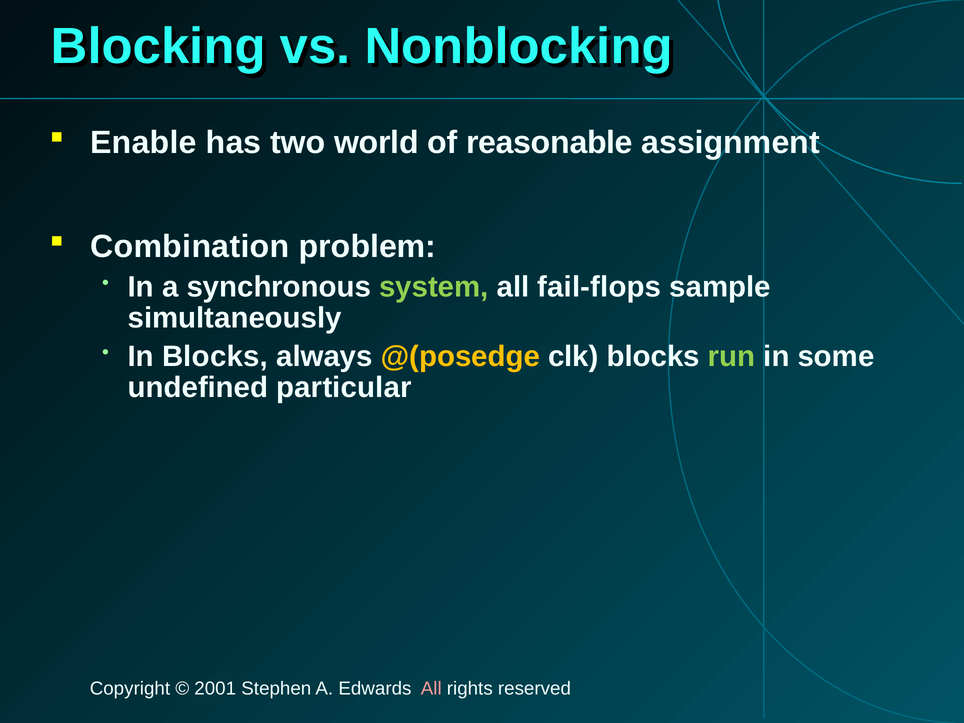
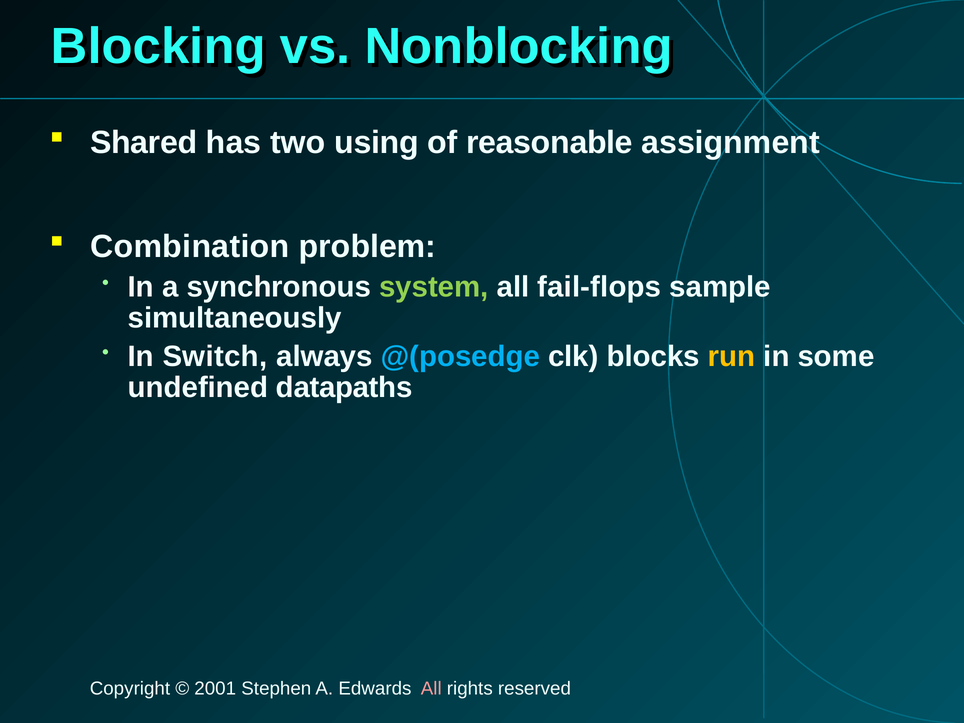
Enable: Enable -> Shared (144, 143)
world: world -> using (376, 143)
In Blocks: Blocks -> Switch (215, 356)
@(posedge colour: yellow -> light blue (460, 356)
run colour: light green -> yellow (732, 356)
particular: particular -> datapaths (344, 387)
